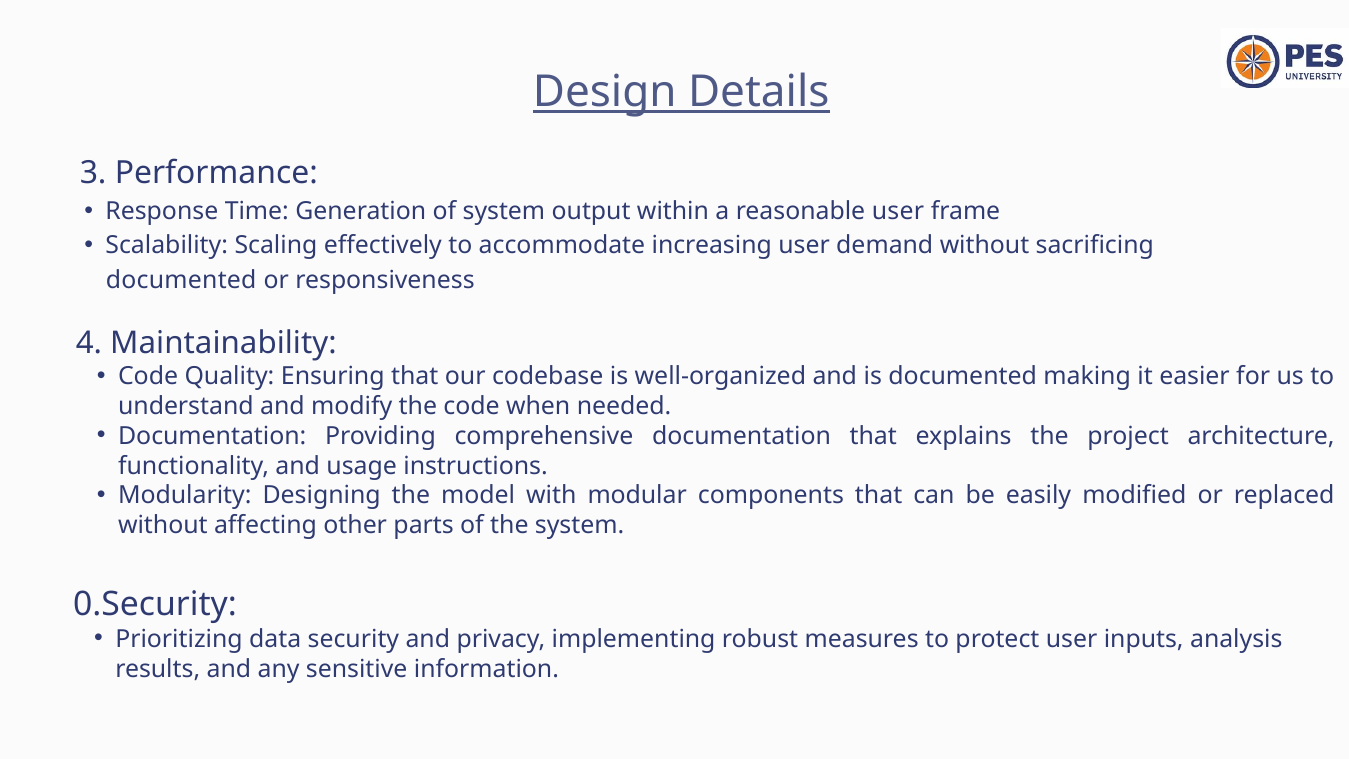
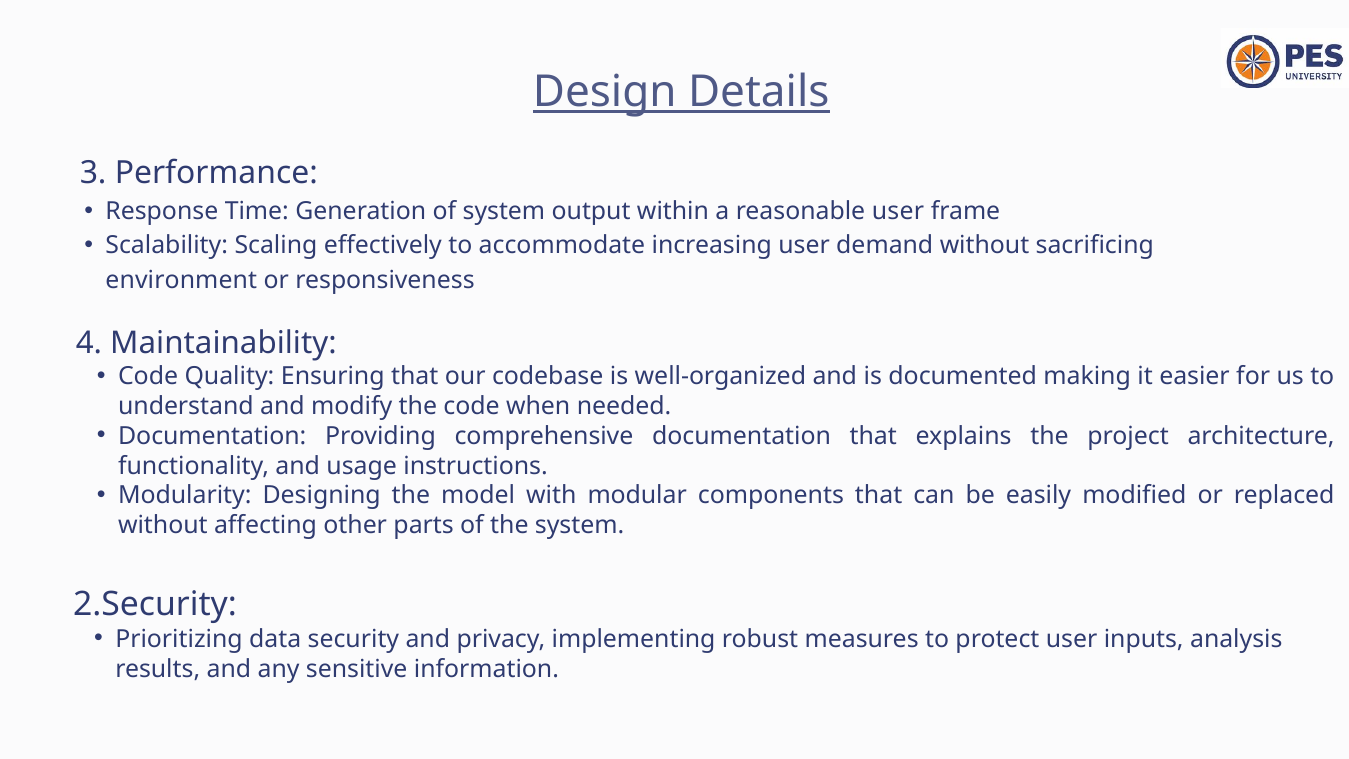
documented: documented -> environment (181, 280)
0.Security: 0.Security -> 2.Security (155, 604)
